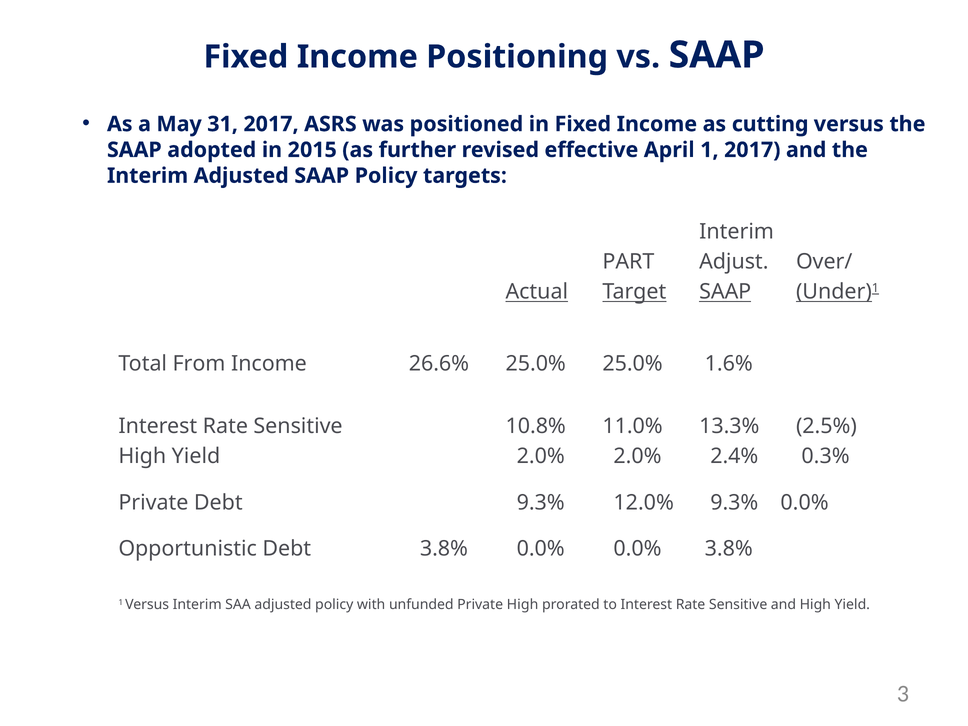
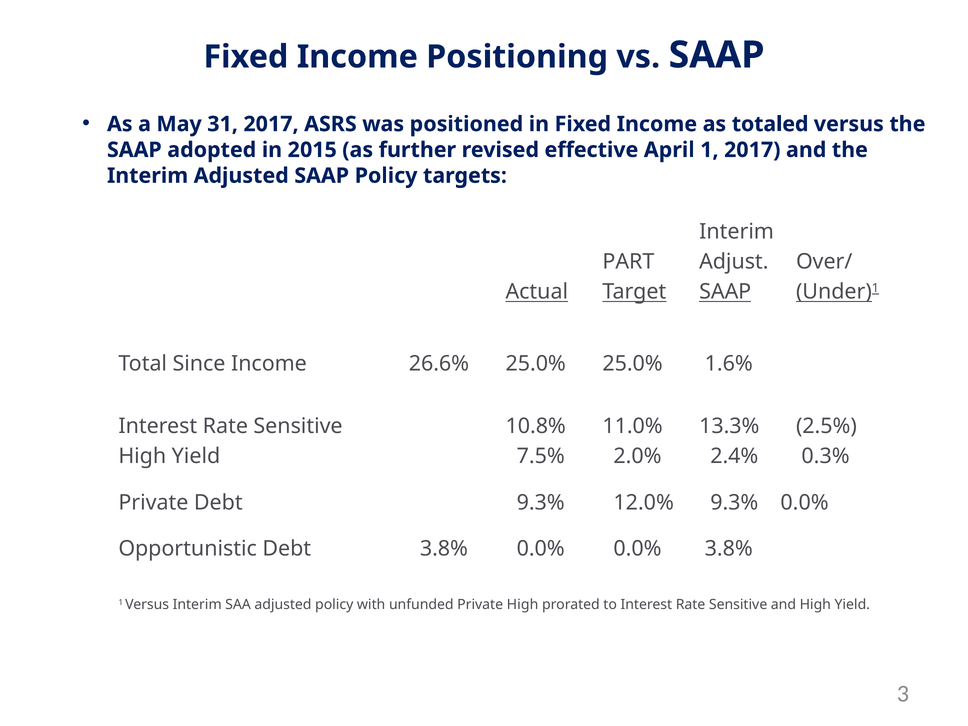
cutting: cutting -> totaled (770, 124)
From: From -> Since (199, 364)
Yield 2.0%: 2.0% -> 7.5% (541, 456)
